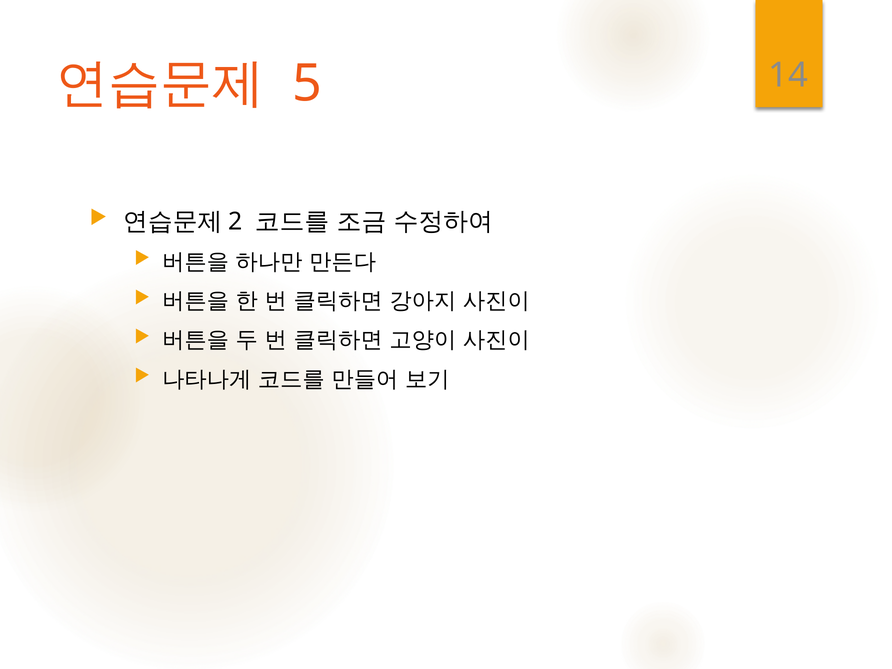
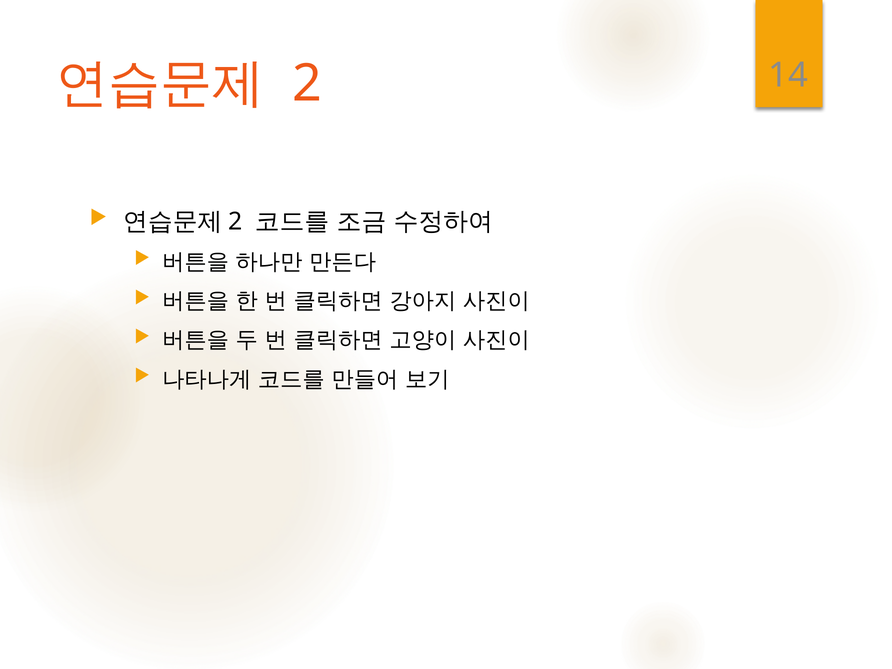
5: 5 -> 2 (307, 84)
